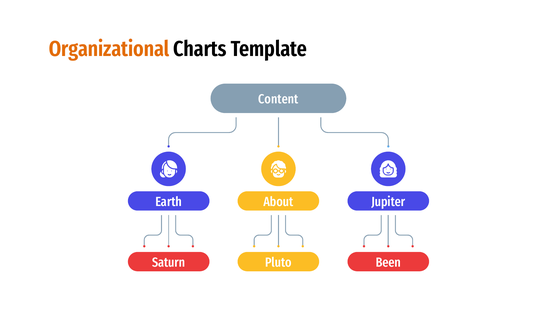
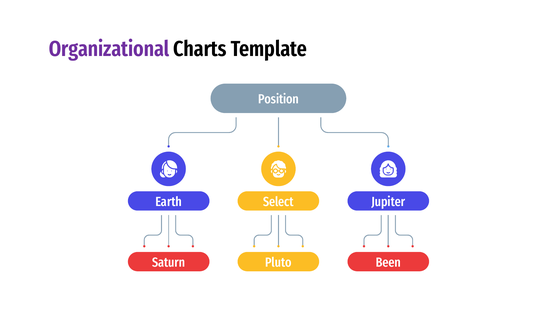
Organizational colour: orange -> purple (109, 49)
Content: Content -> Position (278, 99)
About: About -> Select (278, 201)
